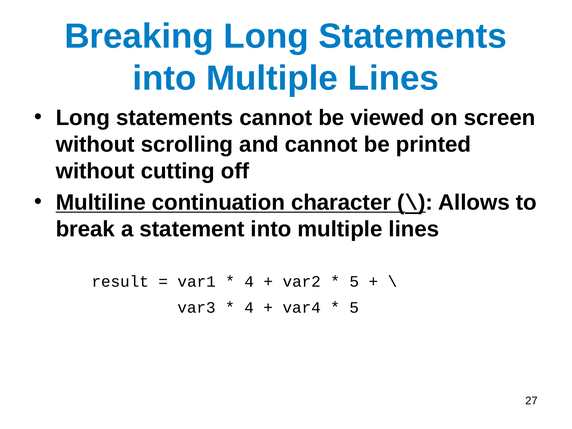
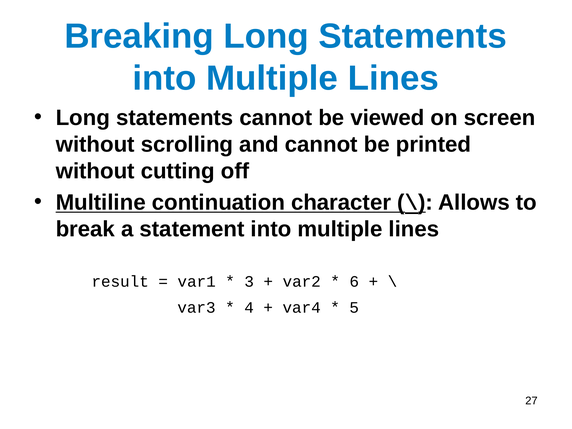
4: 4 -> 3 (249, 281)
5: 5 -> 6 (354, 281)
